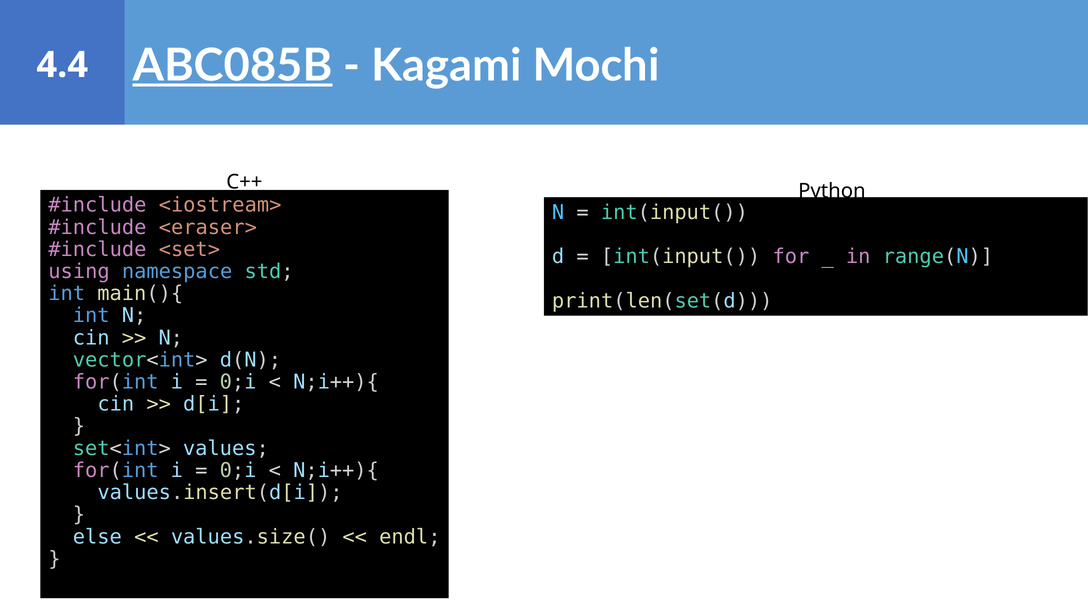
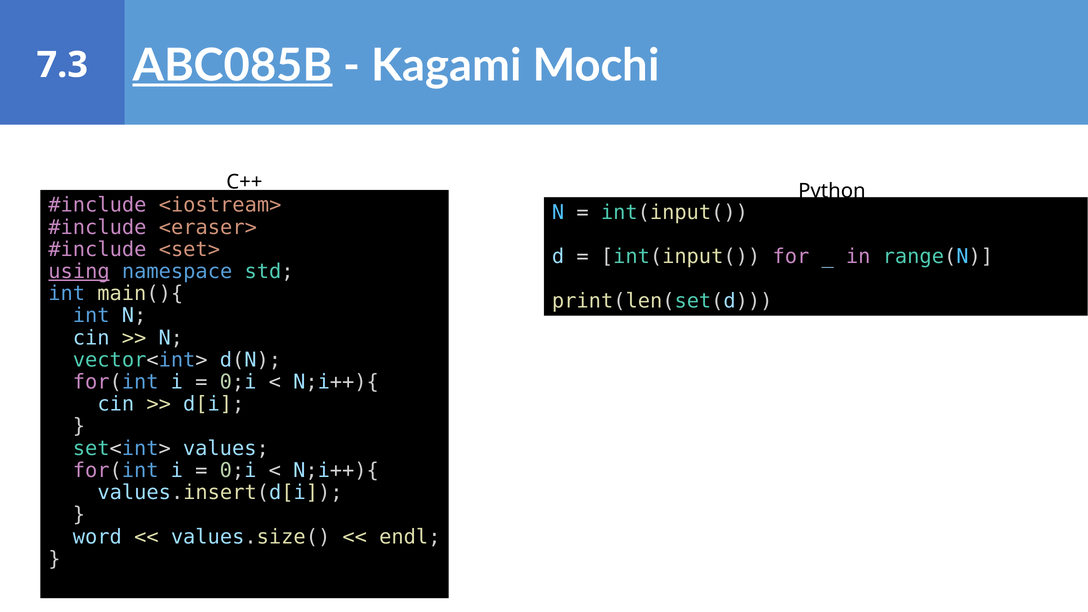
4.4: 4.4 -> 7.3 (62, 65)
using underline: none -> present (79, 272)
else: else -> word (97, 537)
